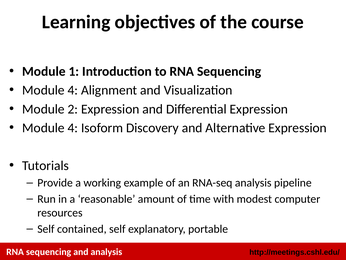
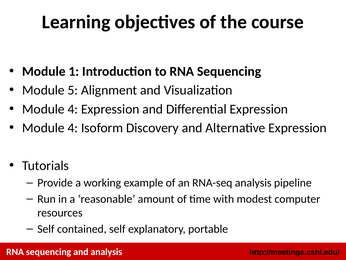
4: 4 -> 5 (73, 90)
2: 2 -> 4 (73, 109)
